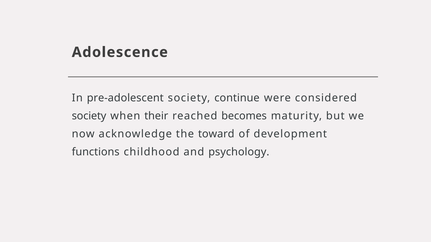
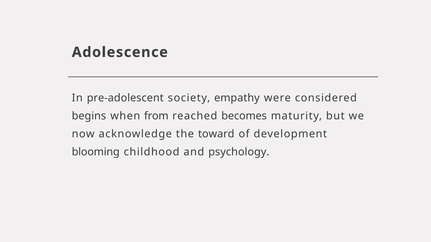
continue: continue -> empathy (237, 98)
society: society -> begins (89, 116)
their: their -> from (156, 116)
functions: functions -> blooming (96, 152)
